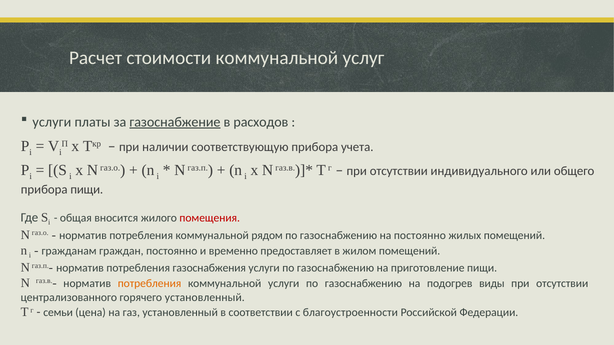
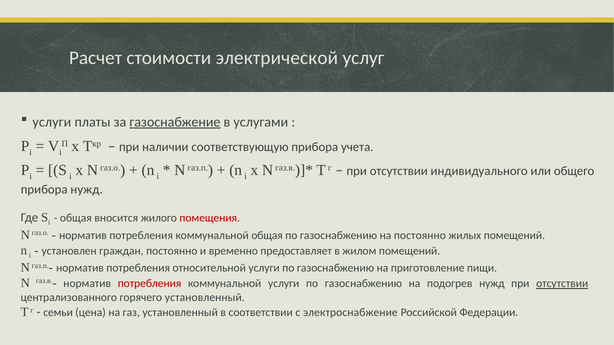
стоимости коммунальной: коммунальной -> электрической (277, 58)
расходов: расходов -> услугами (261, 122)
прибора пищи: пищи -> нужд (87, 190)
коммунальной рядом: рядом -> общая (267, 236)
гражданам: гражданам -> установлен (69, 251)
газоснабжения: газоснабжения -> относительной (209, 268)
потребления colour: orange -> red (150, 284)
подогрев виды: виды -> нужд (492, 284)
отсутствии underline: none -> present (562, 284)
благоустроенности: благоустроенности -> электроснабжение (350, 313)
